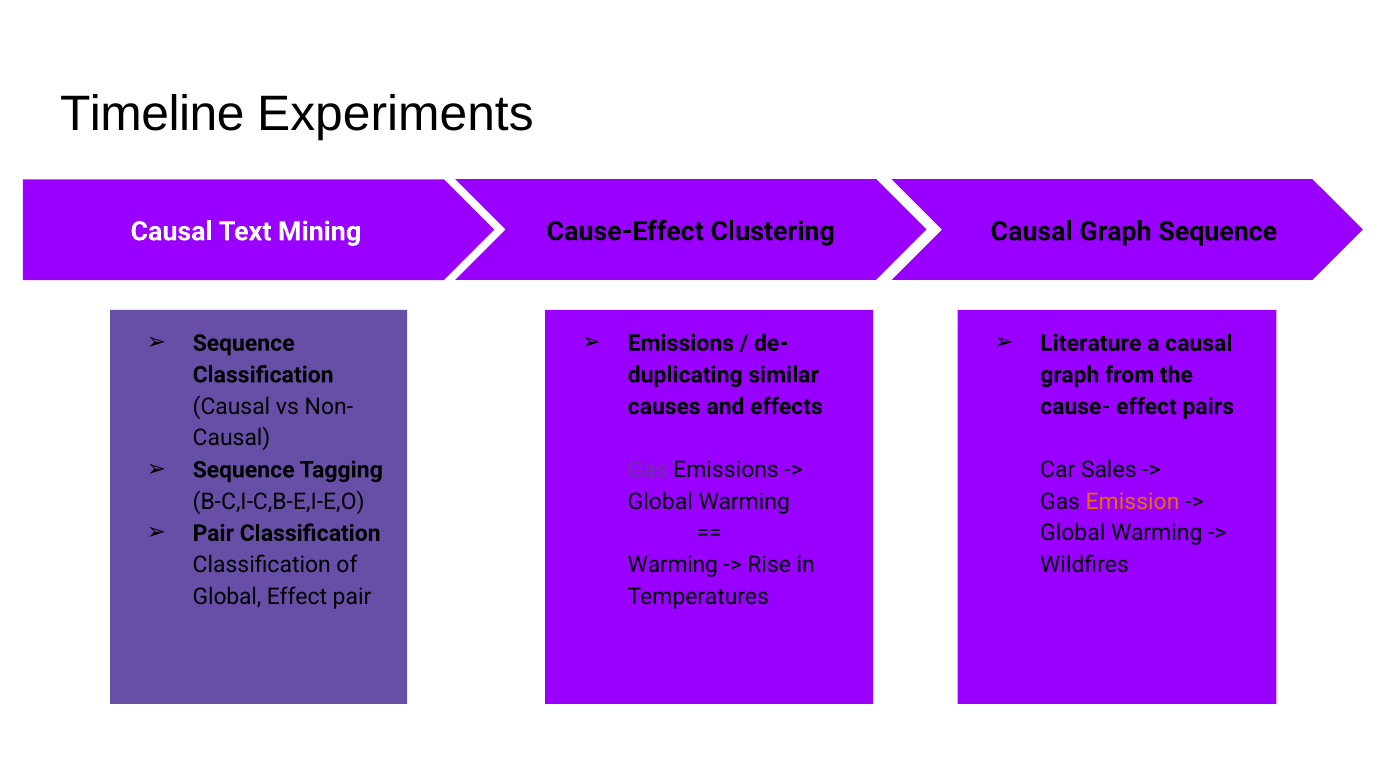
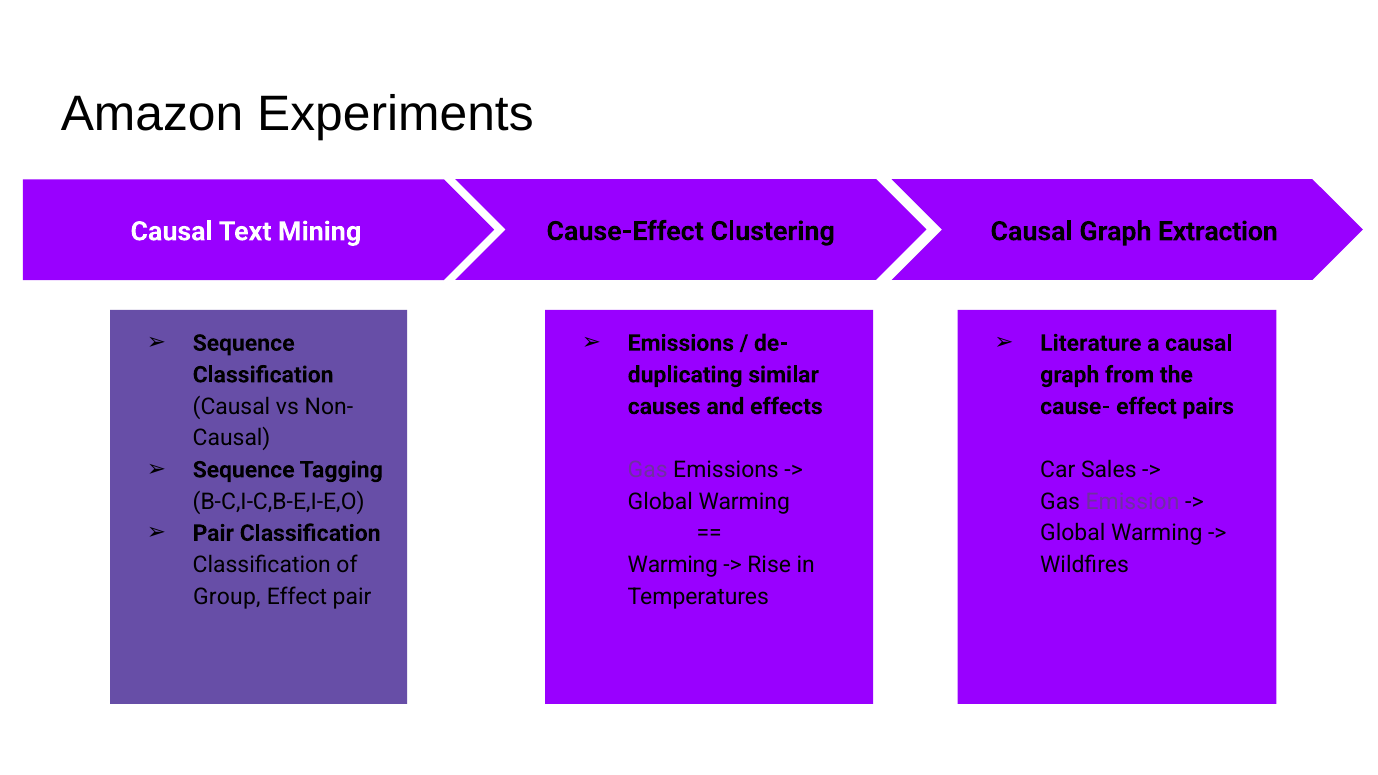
Timeline: Timeline -> Amazon (152, 114)
Graph Sequence: Sequence -> Extraction (1218, 231)
Emission colour: orange -> purple (1133, 502)
Global: Global -> Group (227, 597)
